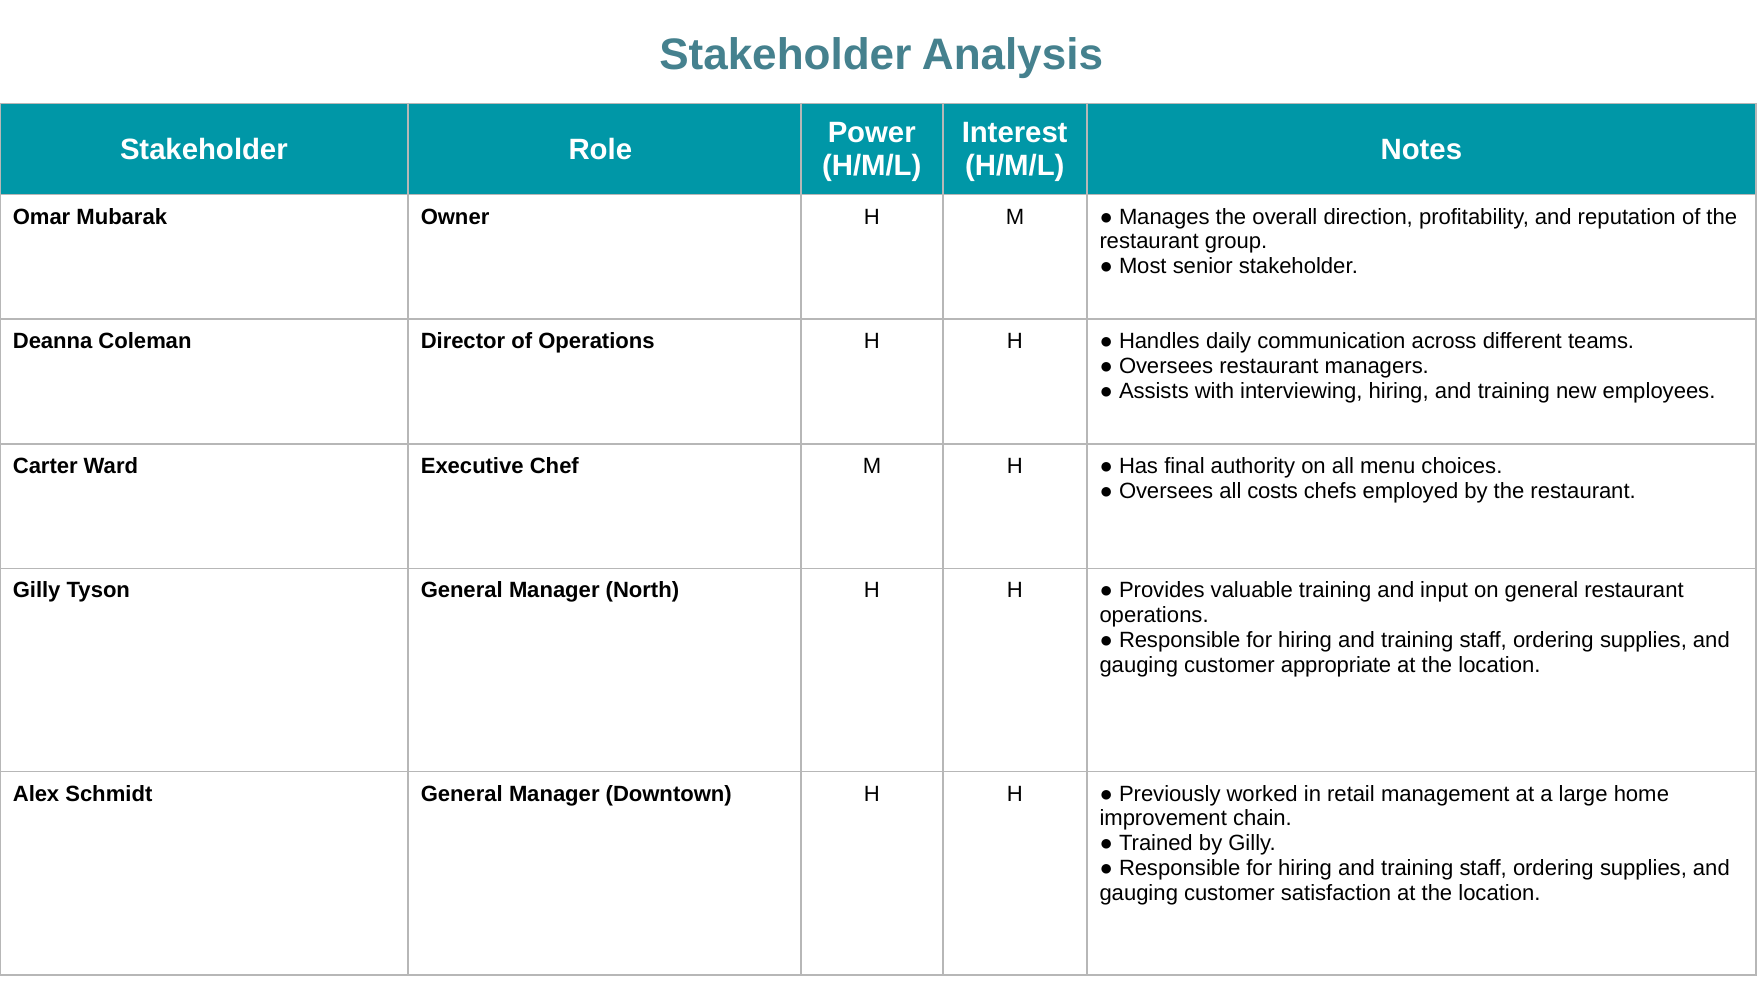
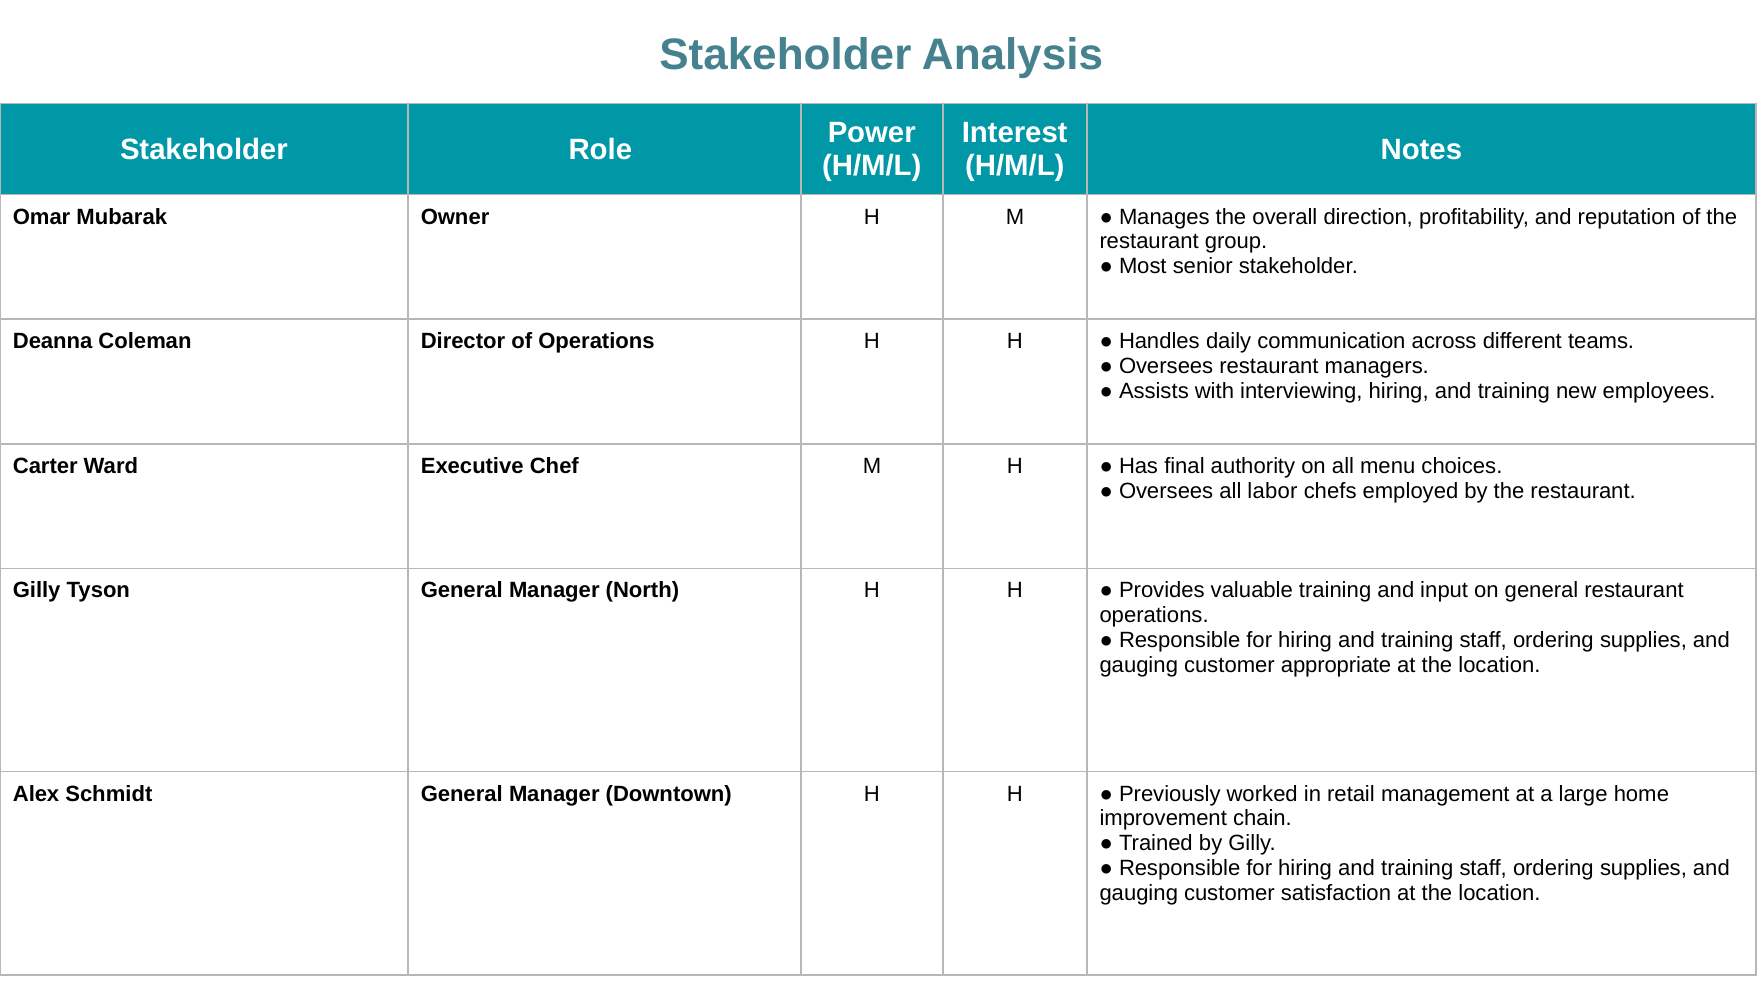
costs: costs -> labor (1272, 491)
